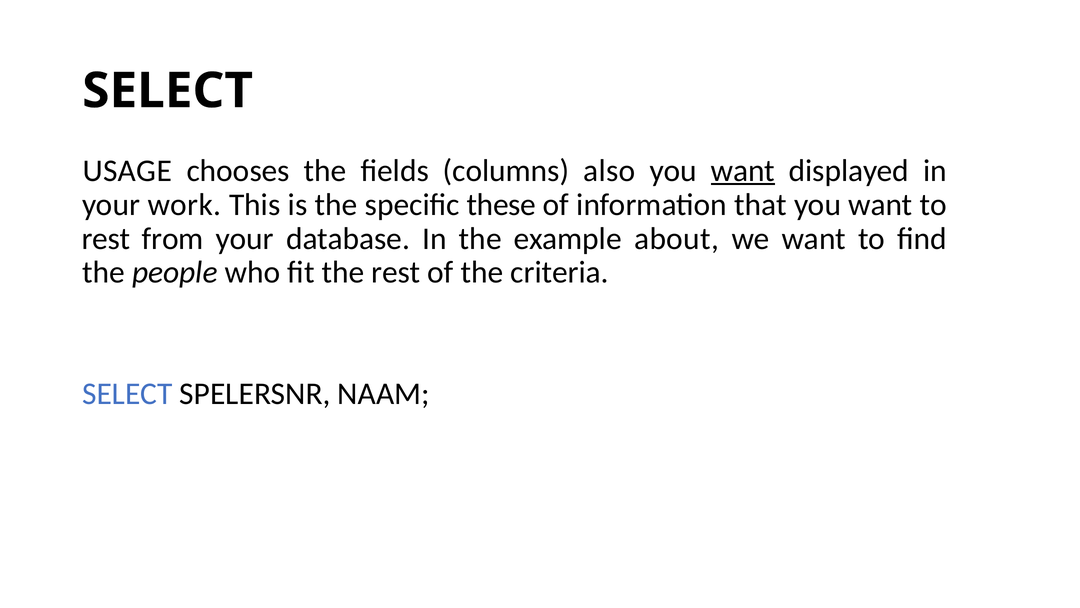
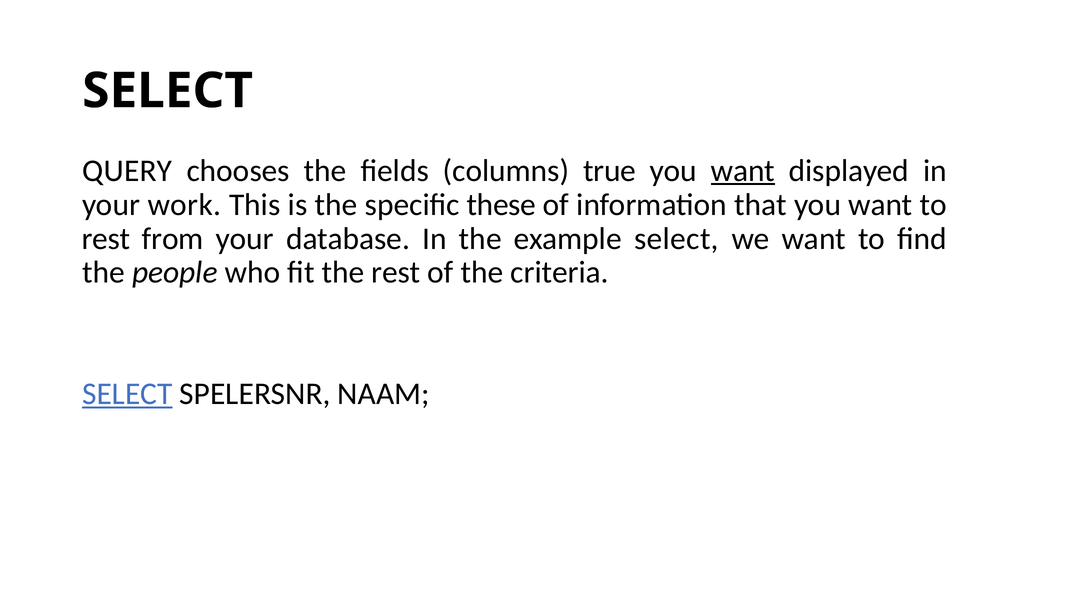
USAGE: USAGE -> QUERY (127, 170)
also: also -> true (610, 170)
example about: about -> select (677, 238)
SELECT underline: none -> present (127, 393)
